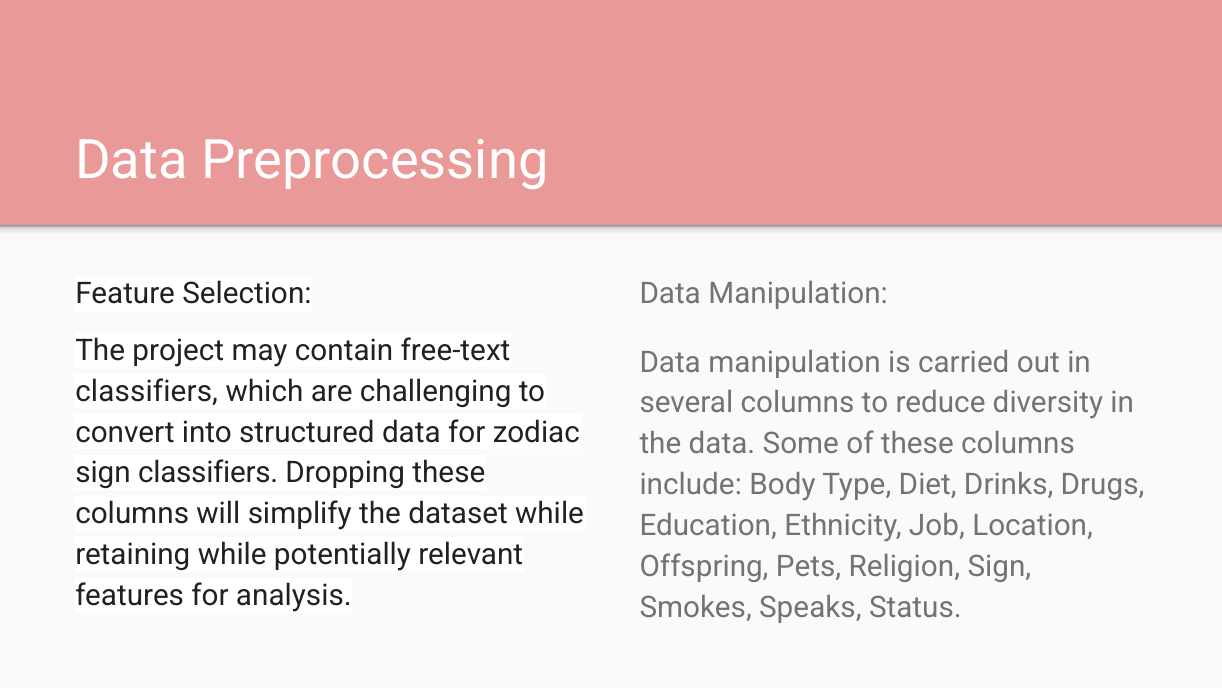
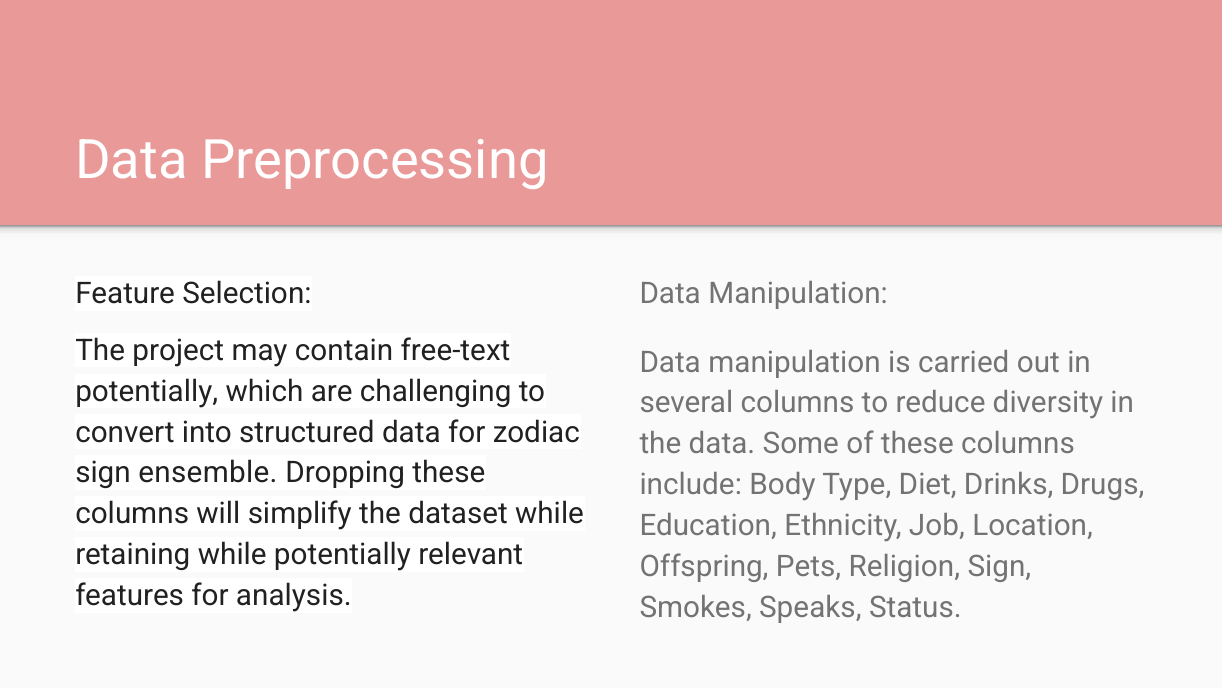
classifiers: classifiers -> potentially (147, 391)
sign classifiers: classifiers -> ensemble (208, 473)
